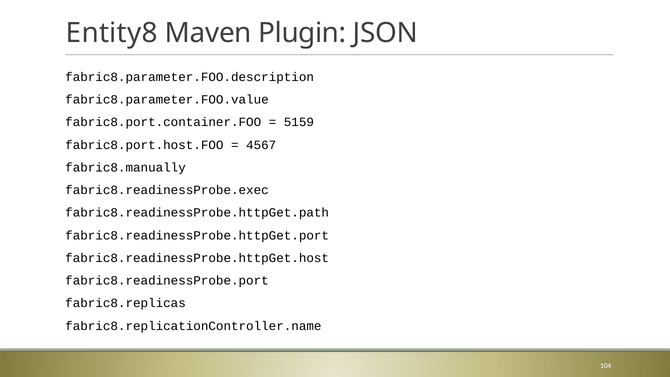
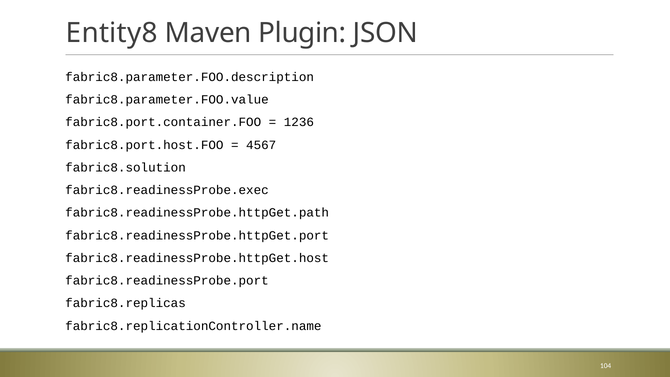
5159: 5159 -> 1236 (299, 122)
fabric8.manually: fabric8.manually -> fabric8.solution (126, 167)
